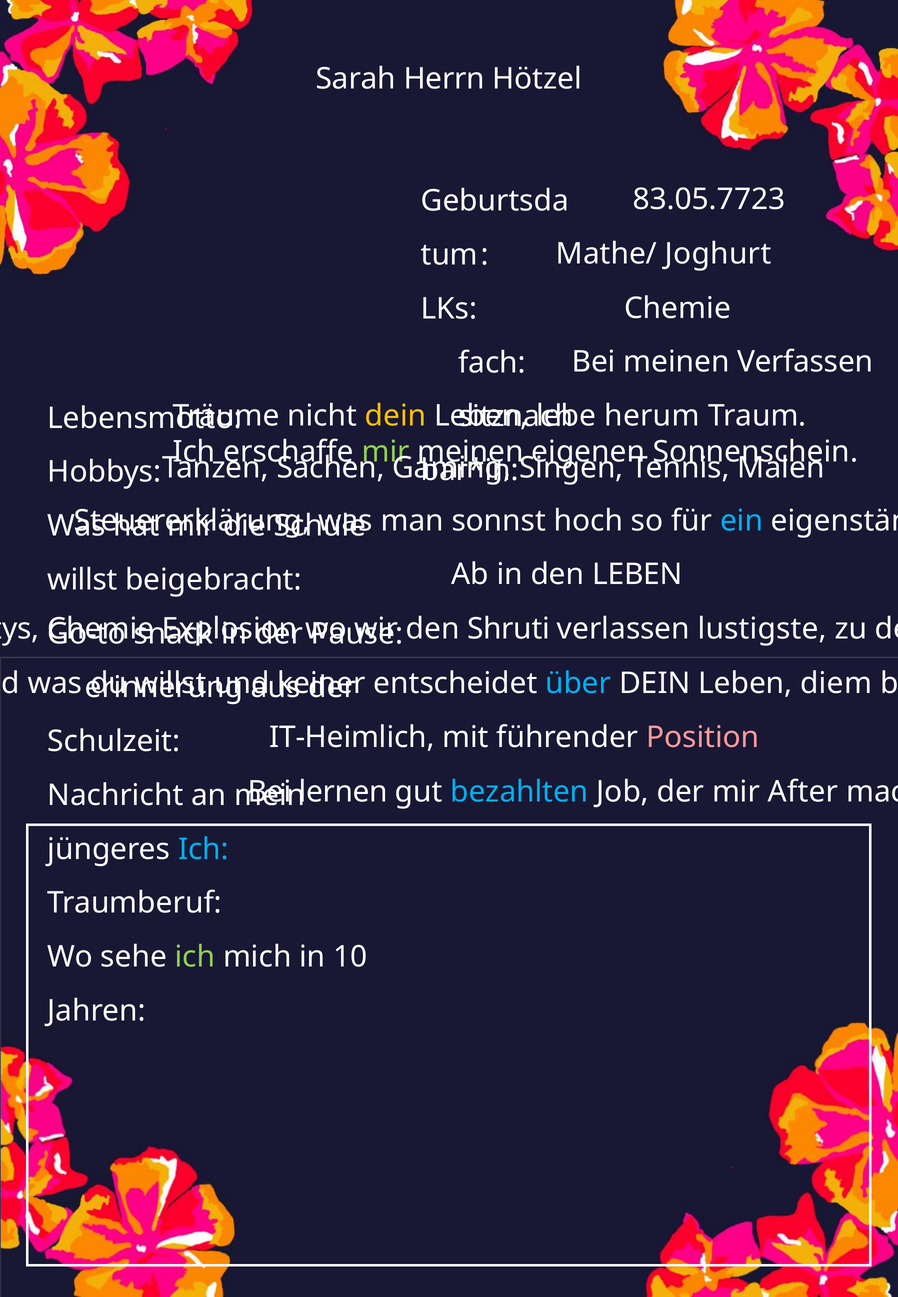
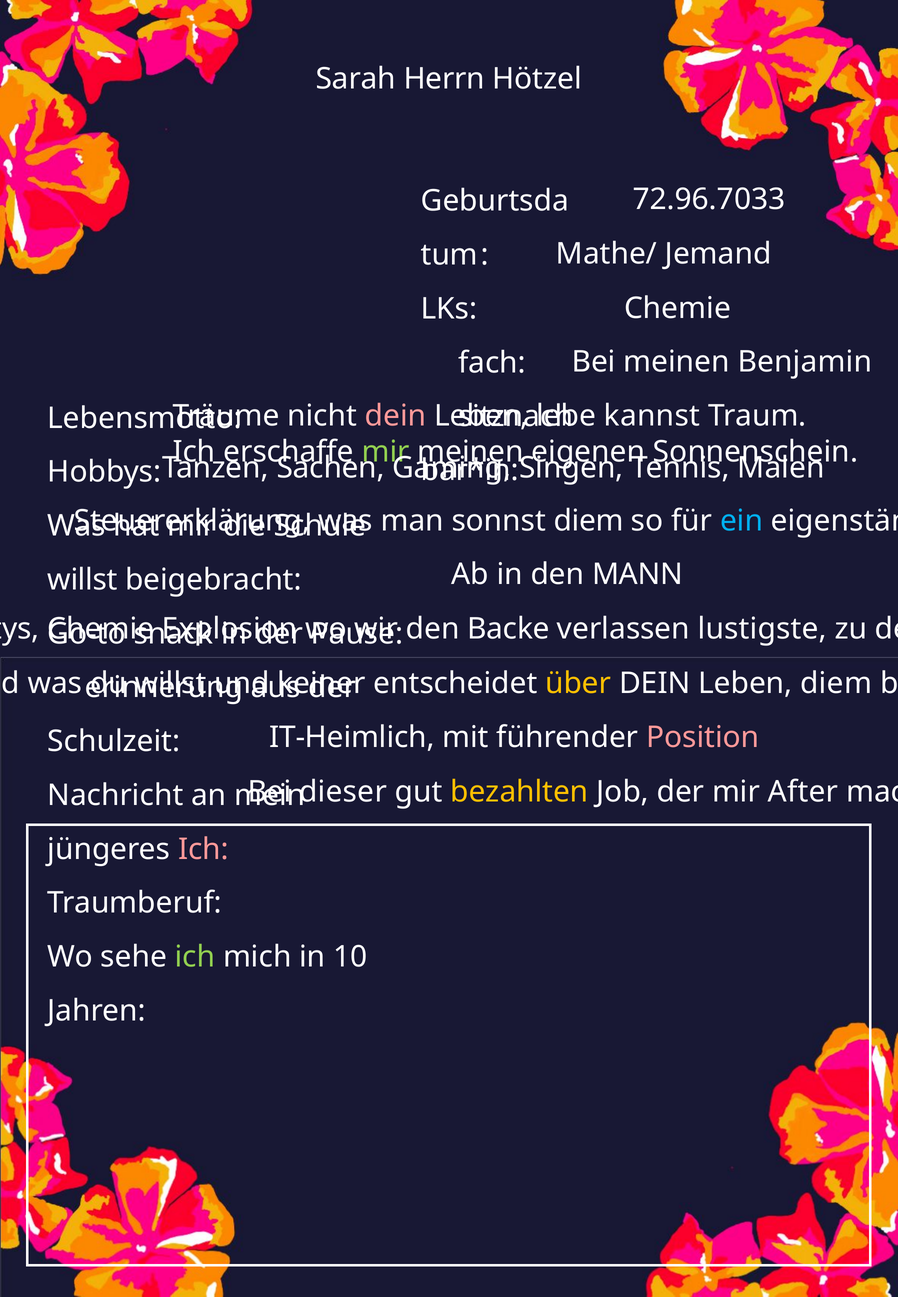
83.05.7723: 83.05.7723 -> 72.96.7033 (709, 200)
Joghurt: Joghurt -> Jemand (718, 254)
Verfassen: Verfassen -> Benjamin (805, 362)
dein colour: yellow -> pink (396, 416)
herum: herum -> kannst (652, 416)
sonnst hoch: hoch -> diem (589, 521)
den LEBEN: LEBEN -> MANN (637, 575)
Shruti: Shruti -> Backe (508, 629)
über colour: light blue -> yellow (578, 684)
lernen: lernen -> dieser (343, 792)
bezahlten colour: light blue -> yellow (519, 792)
Ich colour: light blue -> pink (203, 849)
